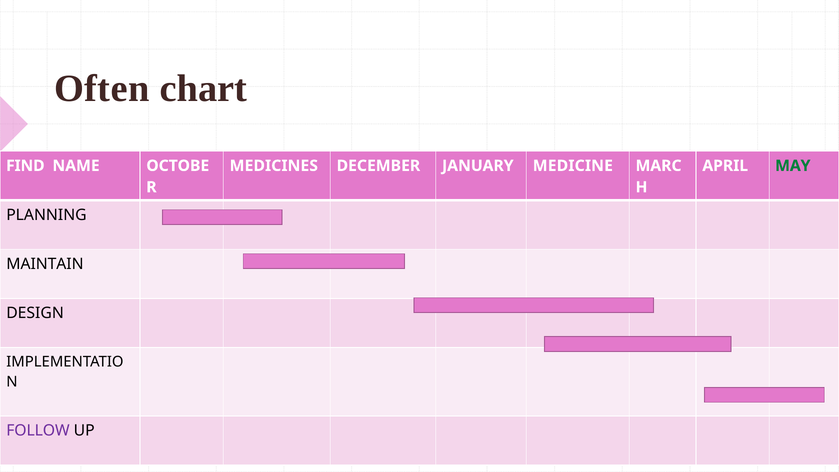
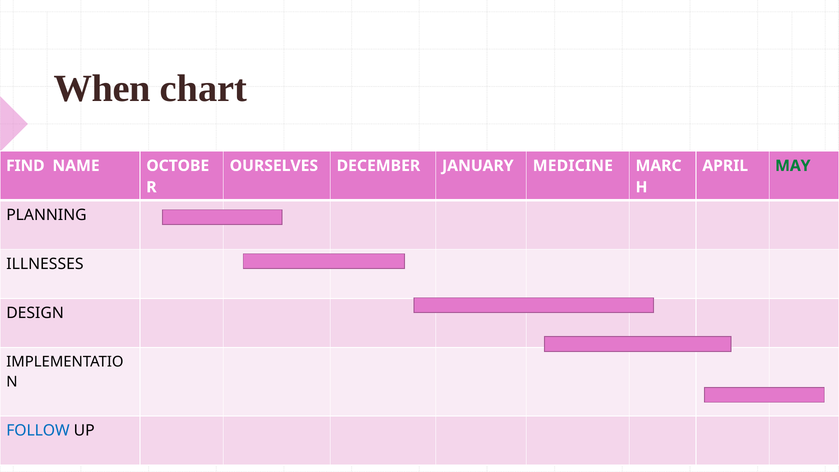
Often: Often -> When (102, 89)
MEDICINES: MEDICINES -> OURSELVES (274, 166)
MAINTAIN: MAINTAIN -> ILLNESSES (45, 264)
FOLLOW colour: purple -> blue (38, 431)
